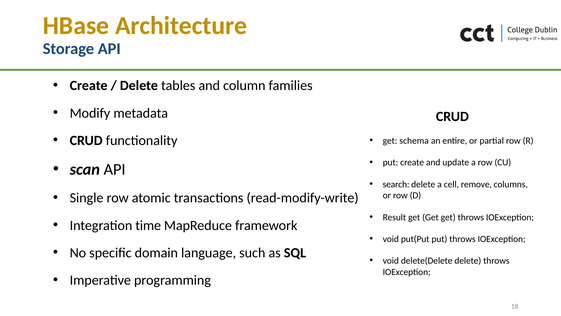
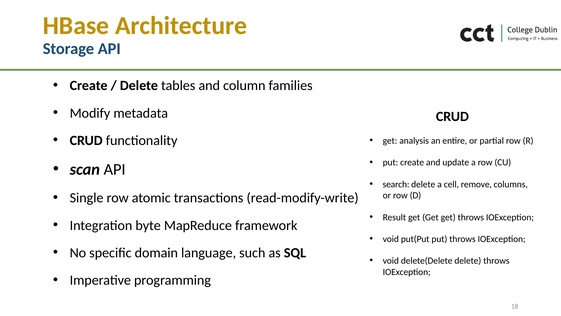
schema: schema -> analysis (414, 141)
time: time -> byte (148, 225)
